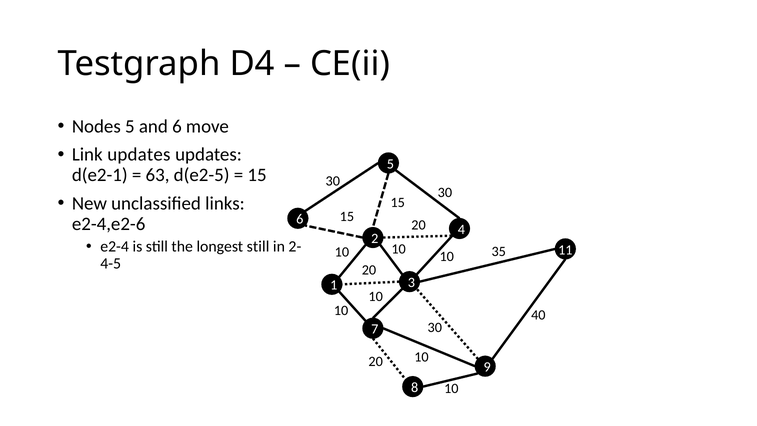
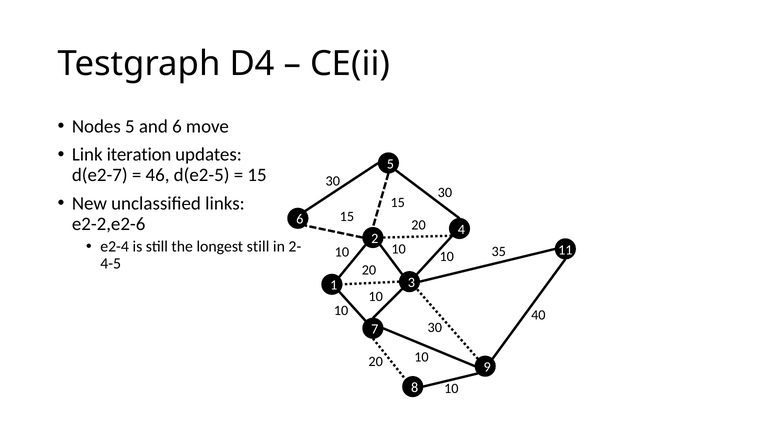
Link updates: updates -> iteration (139, 155)
d(e2-1: d(e2-1 -> d(e2-7 (100, 175)
63: 63 -> 46 (158, 175)
e2-4,e2-6: e2-4,e2-6 -> e2-2,e2-6 (109, 224)
